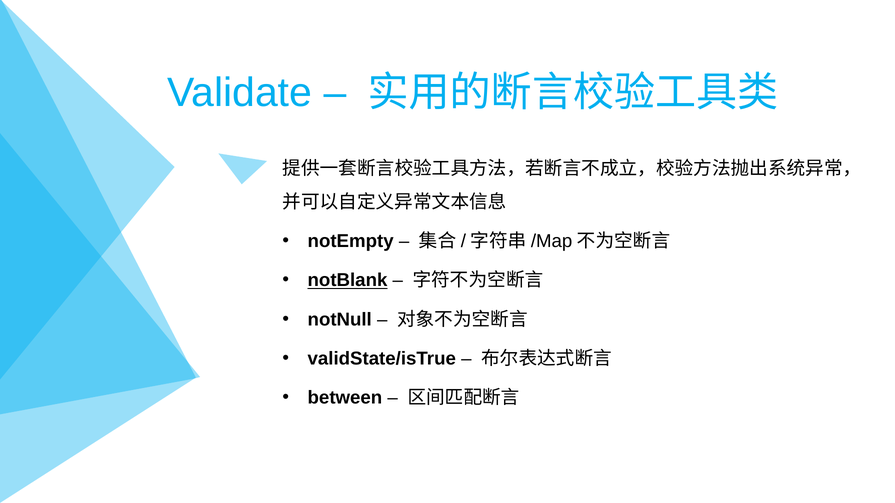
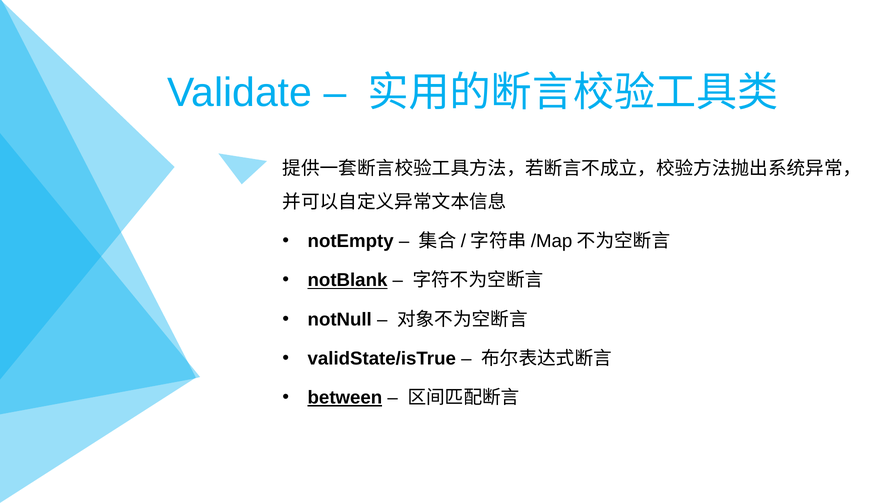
between underline: none -> present (345, 398)
